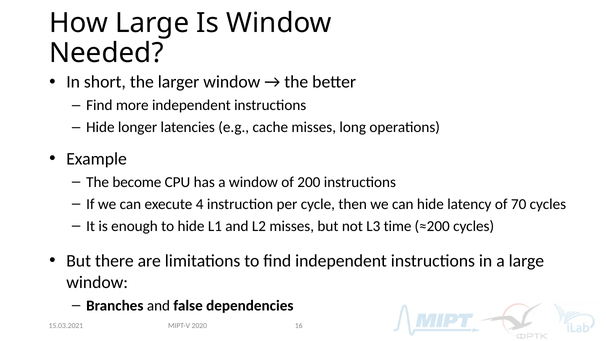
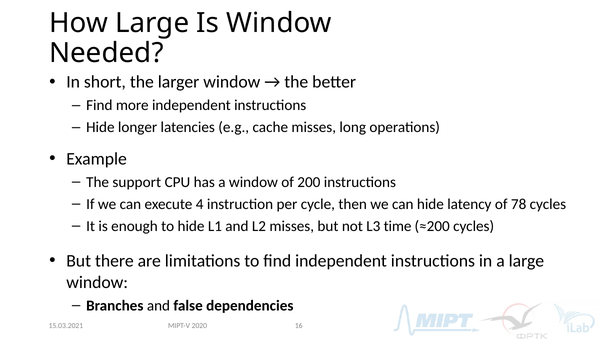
become: become -> support (137, 182)
70: 70 -> 78 (519, 204)
